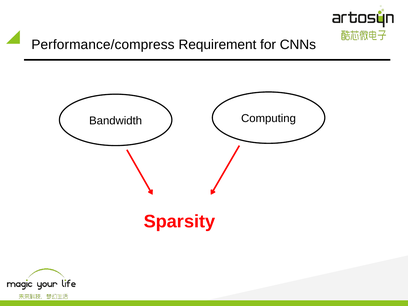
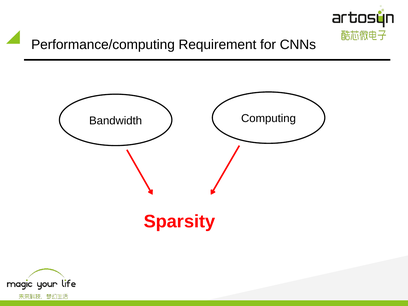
Performance/compress: Performance/compress -> Performance/computing (103, 45)
